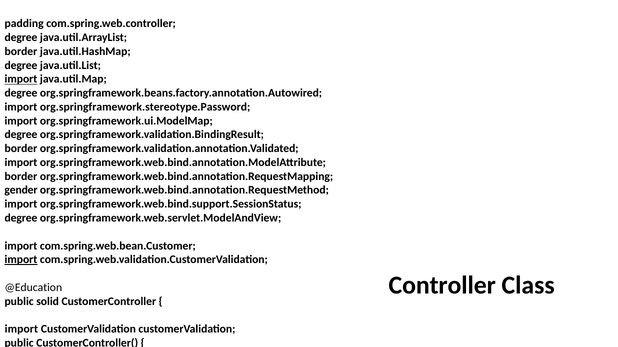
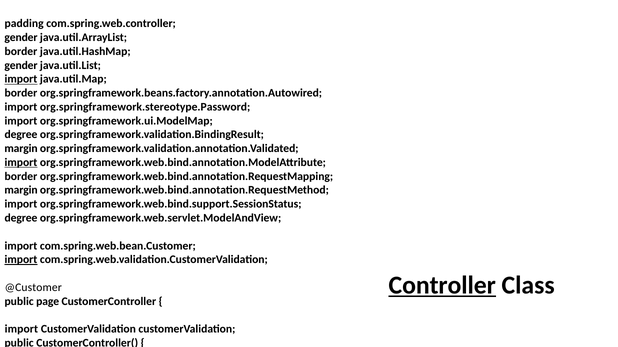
degree: degree -> gender (21, 38)
degree: degree -> gender (21, 65)
degree: degree -> border (21, 93)
border: border -> margin (21, 149)
import underline: none -> present (21, 163)
gender: gender -> margin (21, 191)
Controller underline: none -> present (442, 286)
@Education: @Education -> @Customer (33, 288)
solid: solid -> page (48, 302)
